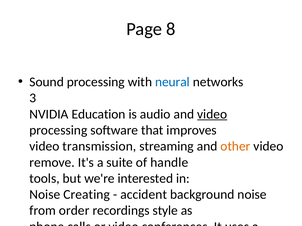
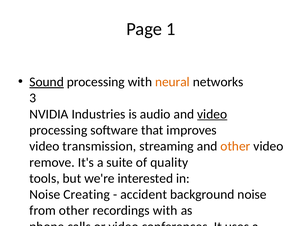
8: 8 -> 1 (171, 29)
Sound underline: none -> present (47, 82)
neural colour: blue -> orange (172, 82)
Education: Education -> Industries (99, 114)
of handle: handle -> quality (169, 163)
from order: order -> other (74, 211)
recordings style: style -> with (165, 211)
